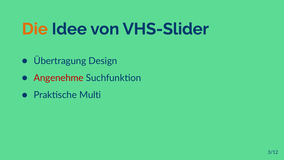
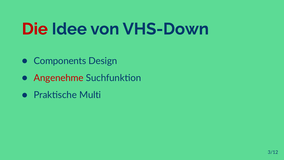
Die colour: orange -> red (35, 29)
VHS-Slider: VHS-Slider -> VHS-Down (166, 29)
Übertragung: Übertragung -> Components (60, 61)
